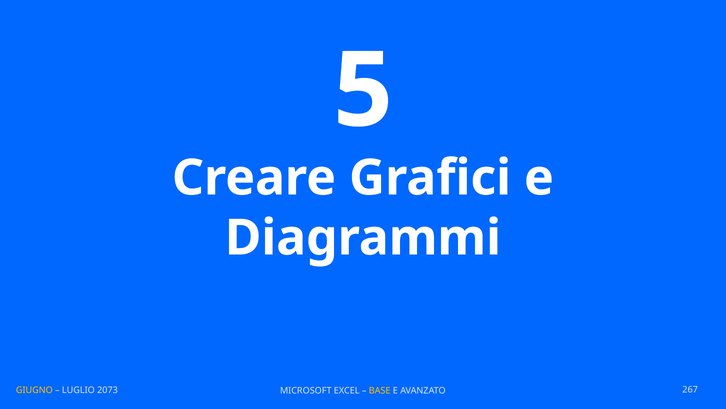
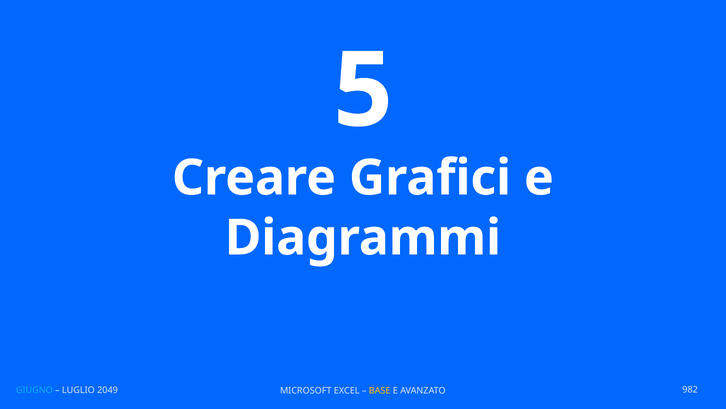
GIUGNO colour: yellow -> light blue (34, 389)
2073: 2073 -> 2049 (108, 389)
267: 267 -> 982 (690, 389)
